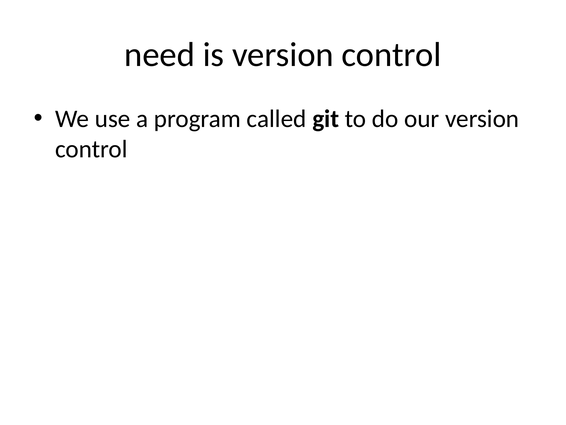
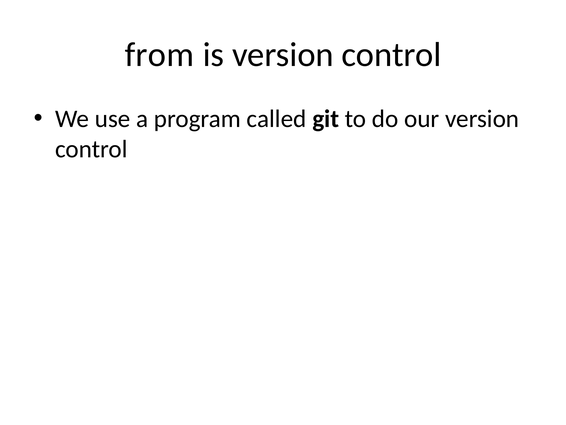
need: need -> from (159, 55)
